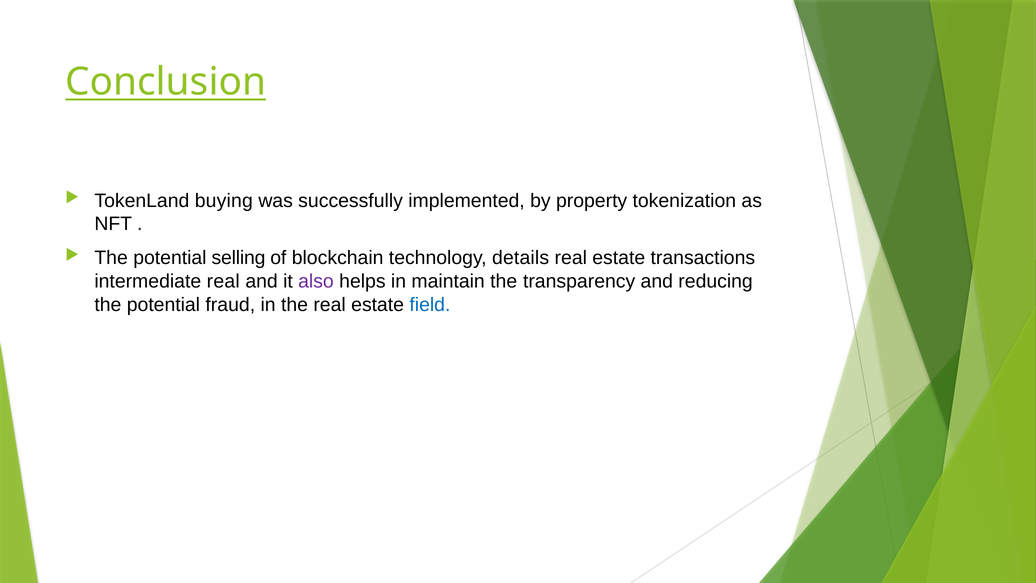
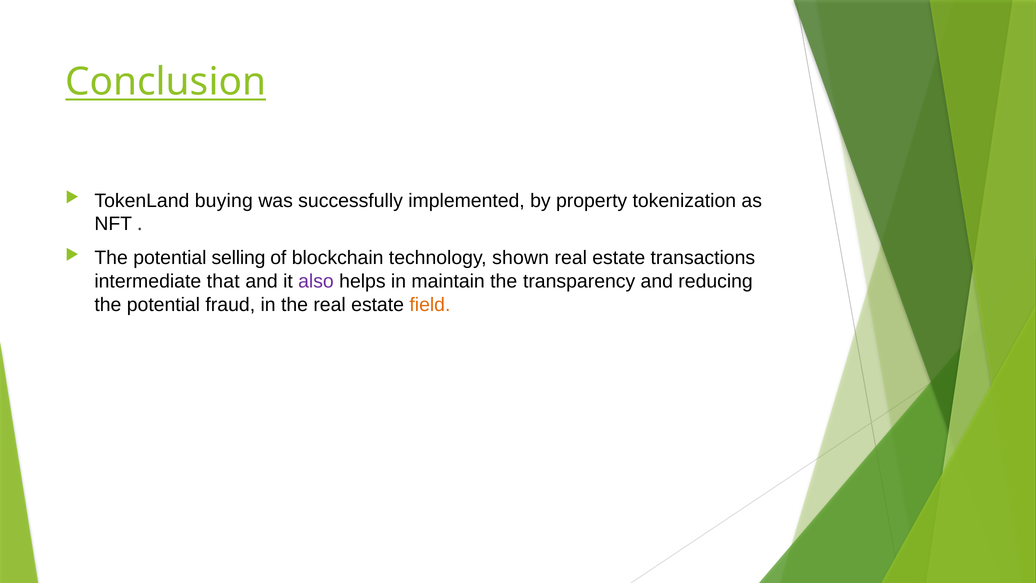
details: details -> shown (521, 258)
intermediate real: real -> that (223, 281)
field colour: blue -> orange (430, 305)
